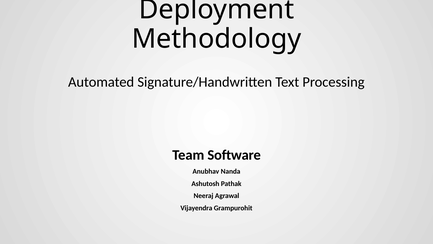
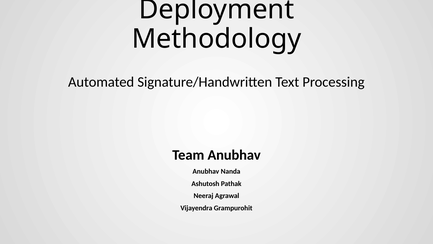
Team Software: Software -> Anubhav (234, 155)
